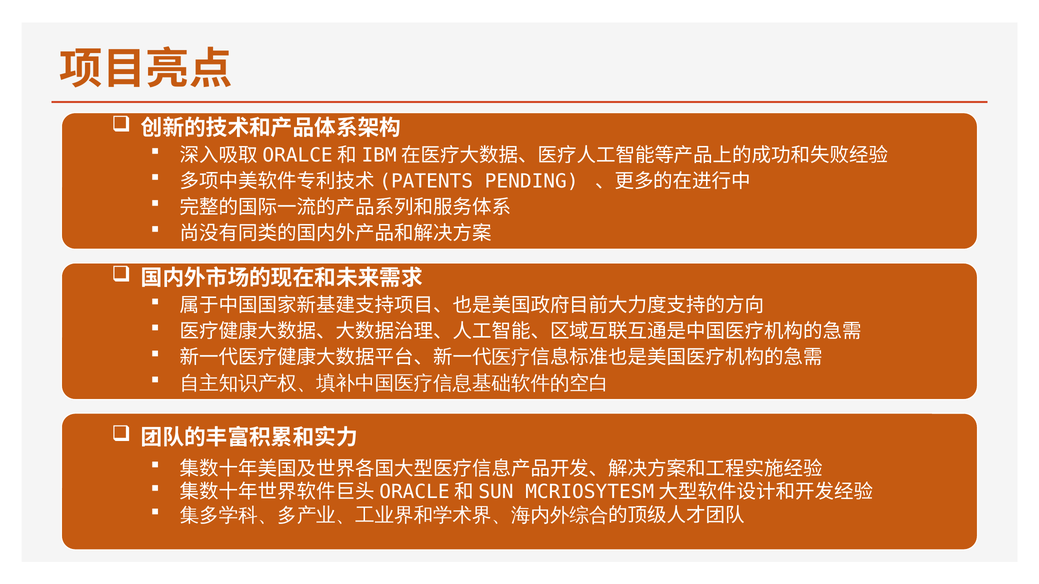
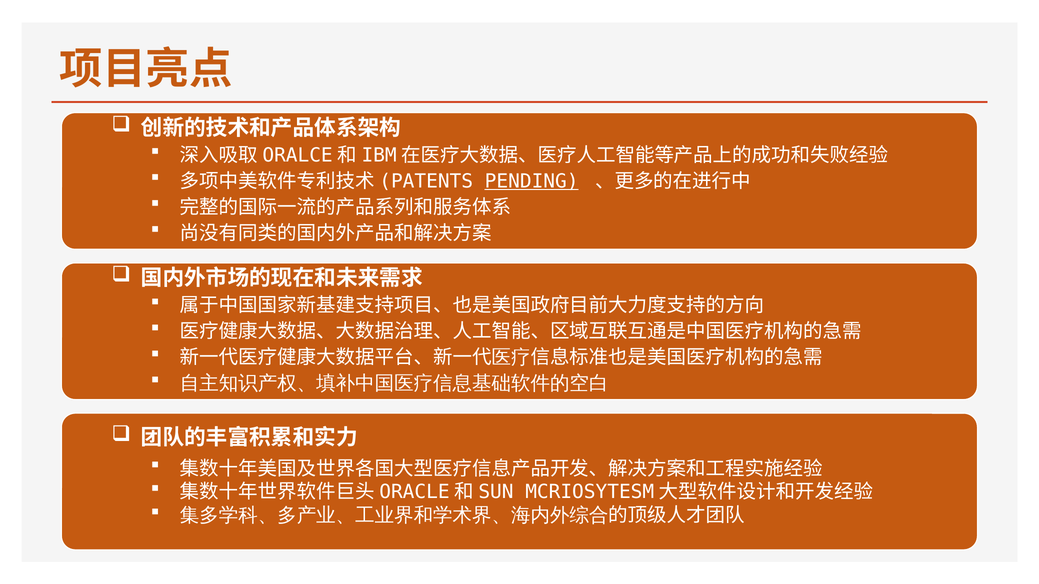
PENDING underline: none -> present (532, 181)
